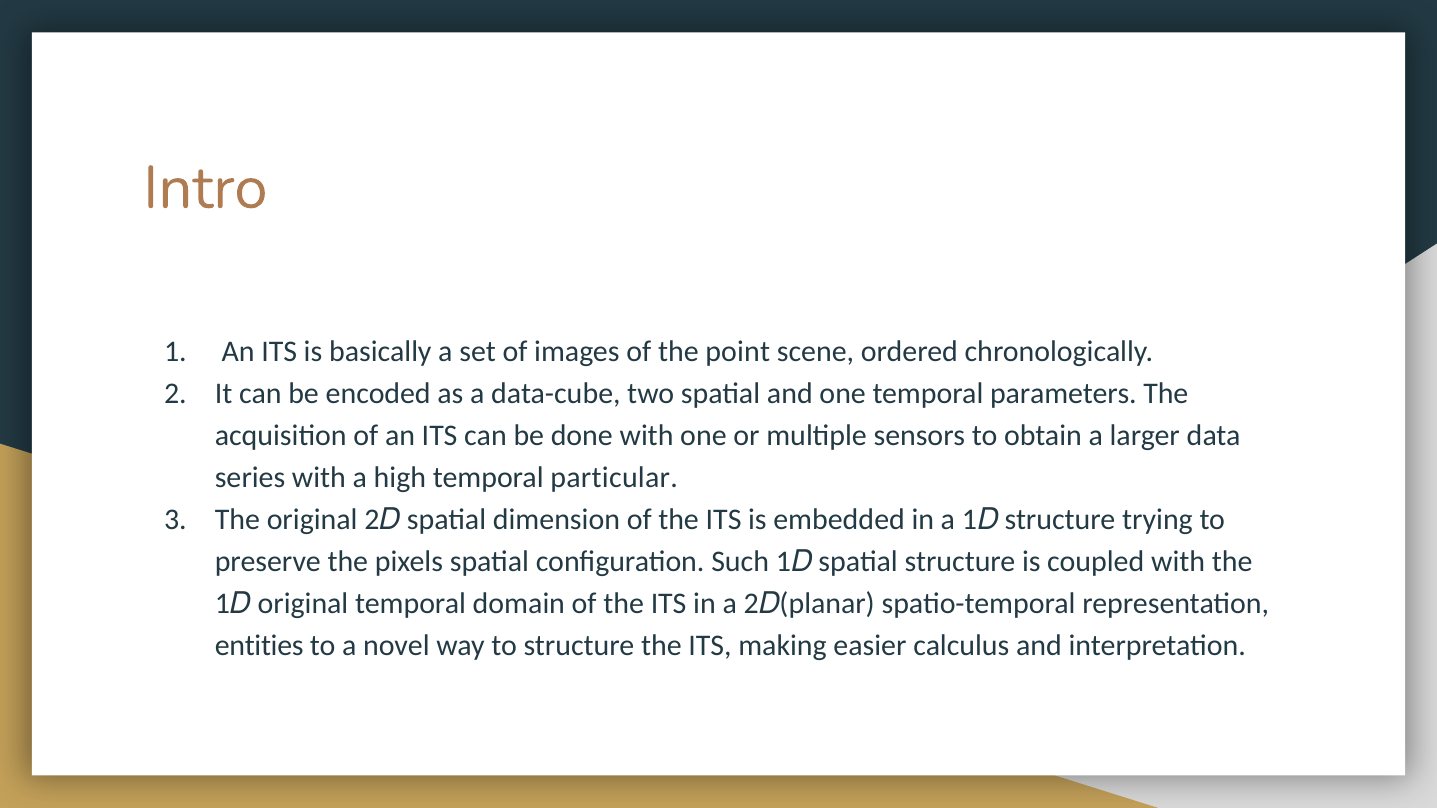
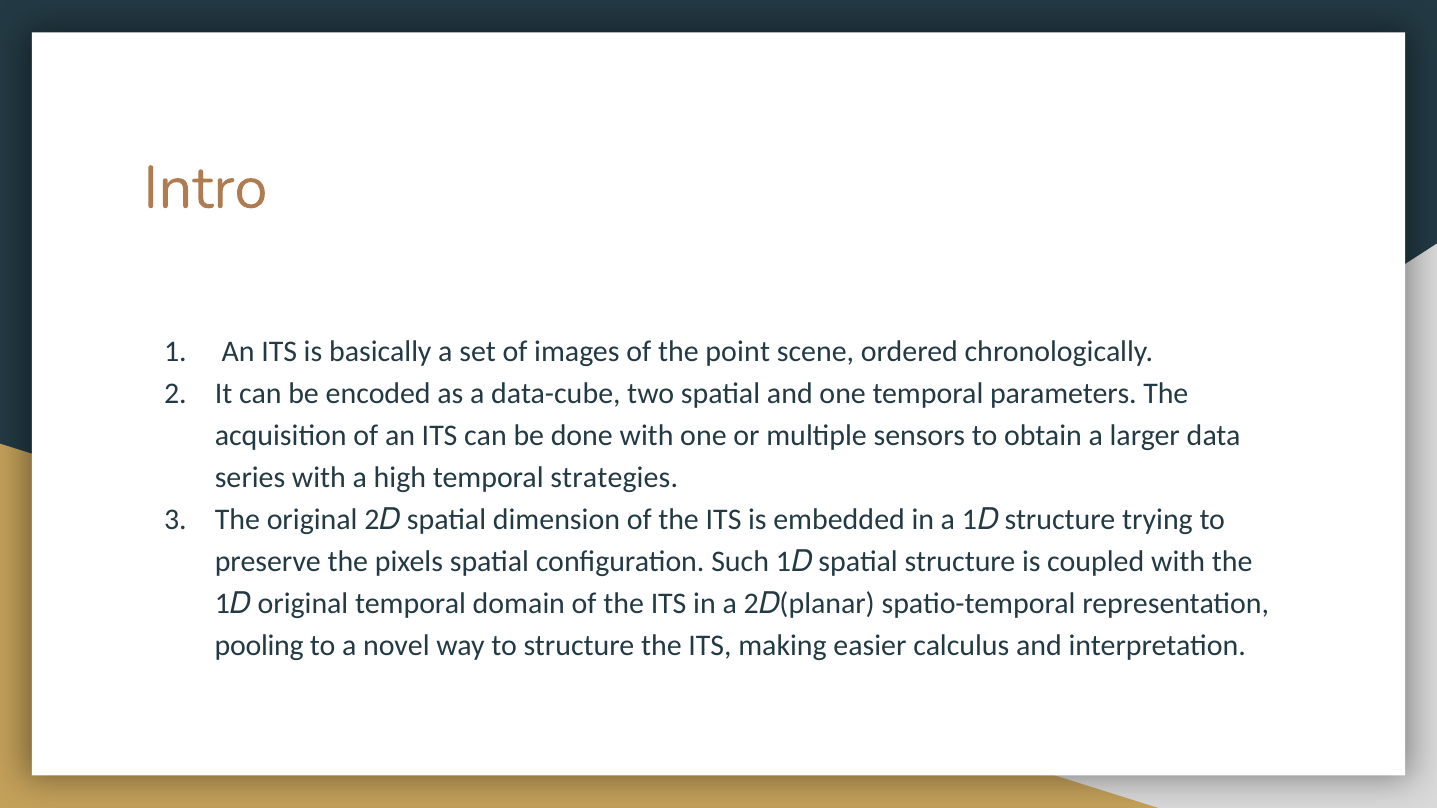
particular: particular -> strategies (614, 478)
entities: entities -> pooling (259, 646)
